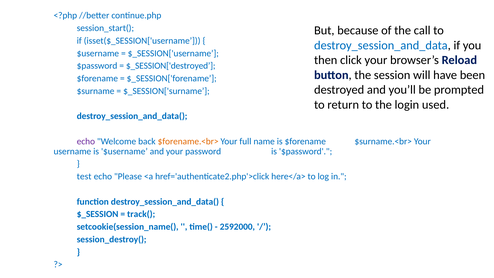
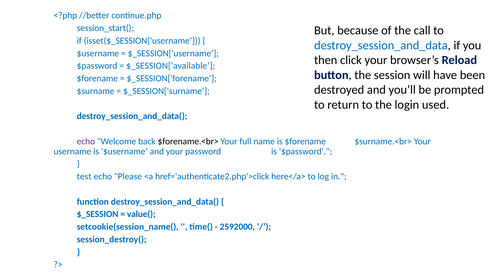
$_SESSION['destroyed: $_SESSION['destroyed -> $_SESSION['available (171, 66)
$forename.<br> colour: orange -> black (188, 141)
track(: track( -> value( (141, 214)
